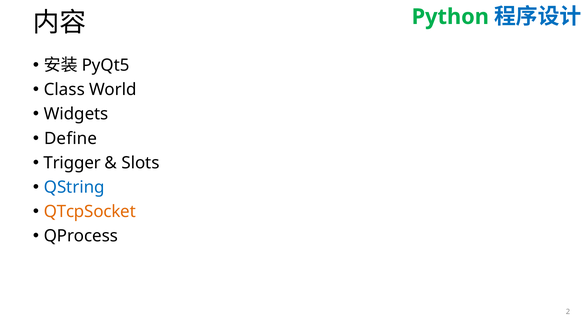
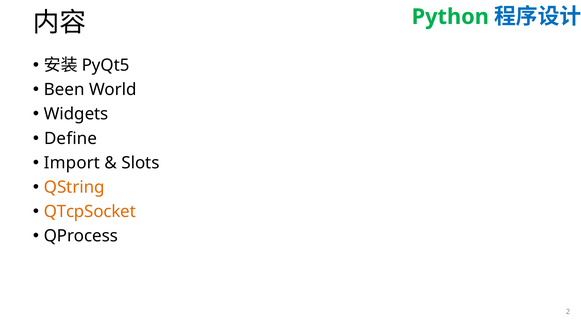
Class: Class -> Been (64, 90)
Trigger: Trigger -> Import (72, 163)
QString colour: blue -> orange (74, 187)
